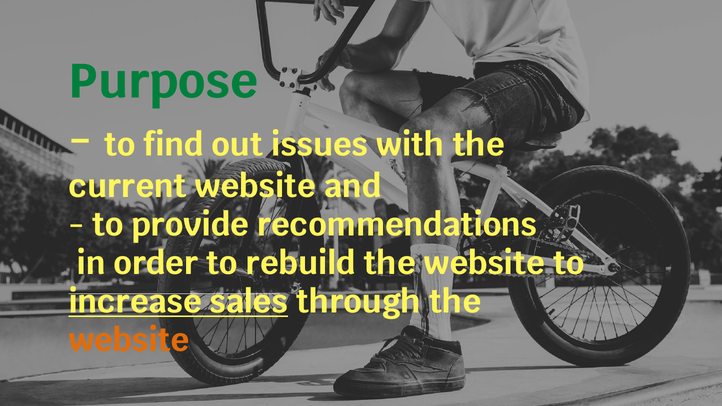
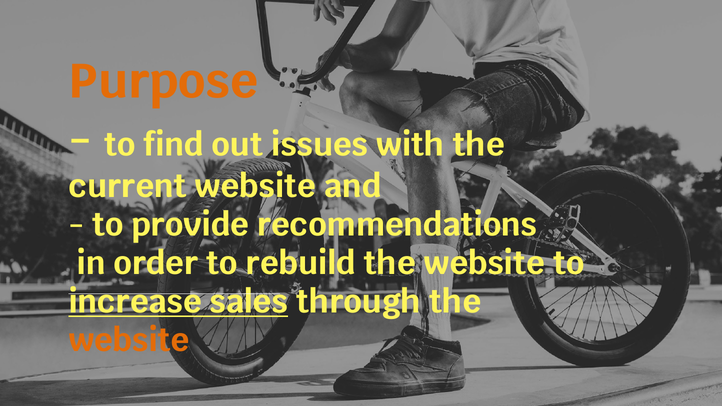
Purpose colour: green -> orange (163, 82)
